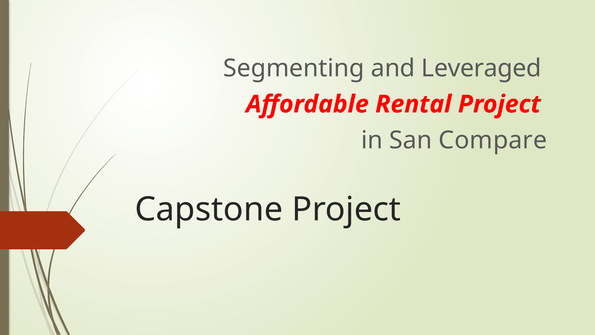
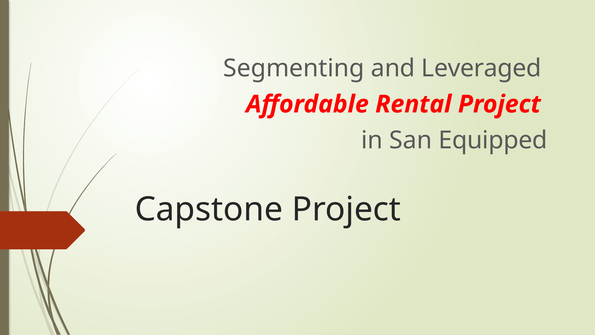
Compare: Compare -> Equipped (493, 140)
